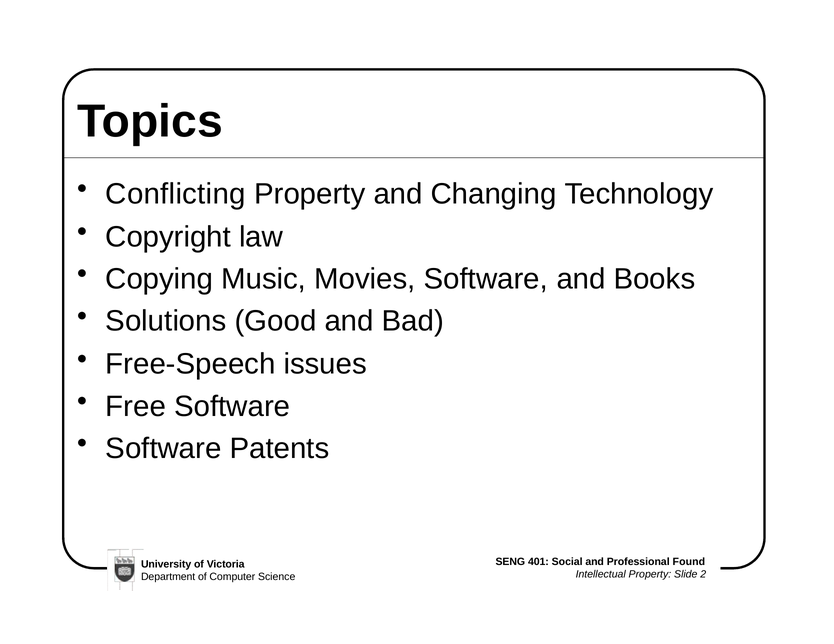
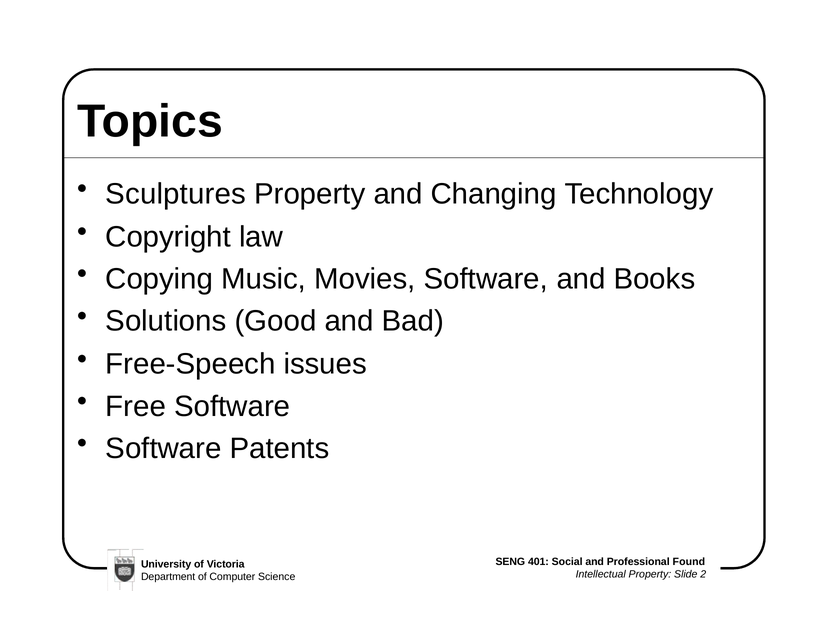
Conflicting: Conflicting -> Sculptures (176, 194)
